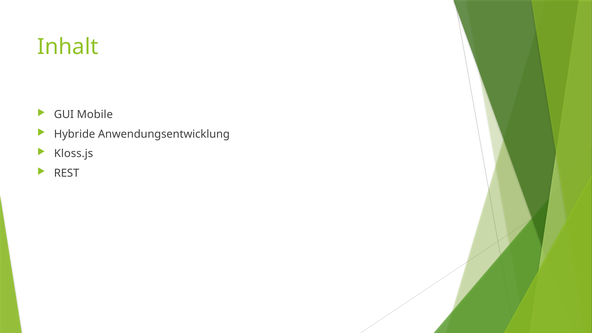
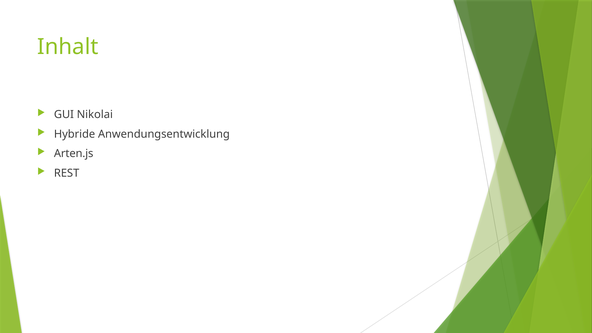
Mobile: Mobile -> Nikolai (95, 115)
Kloss.js: Kloss.js -> Arten.js (74, 154)
